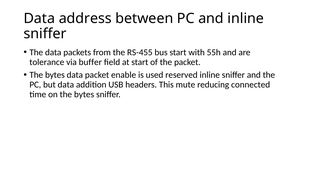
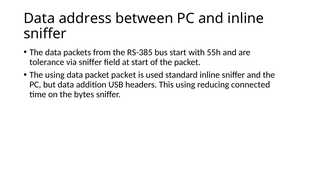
RS-455: RS-455 -> RS-385 (140, 52)
via buffer: buffer -> sniffer (90, 62)
bytes: bytes -> using (55, 75)
packet enable: enable -> packet (124, 75)
reserved: reserved -> standard (181, 75)
This mute: mute -> using (185, 85)
